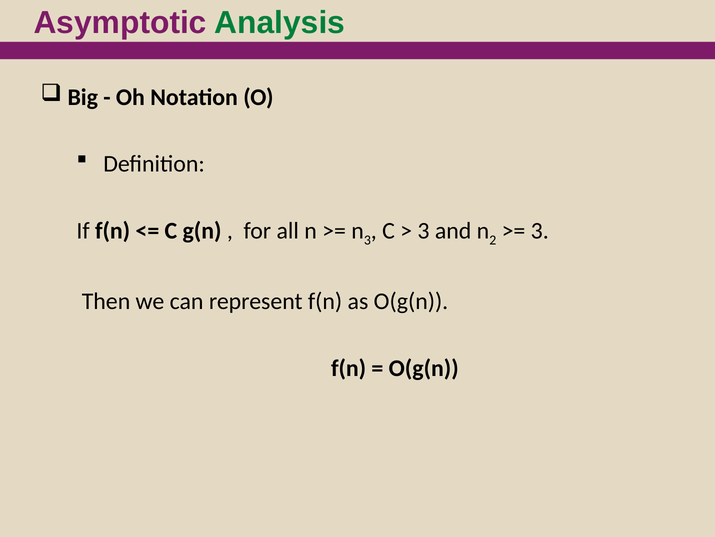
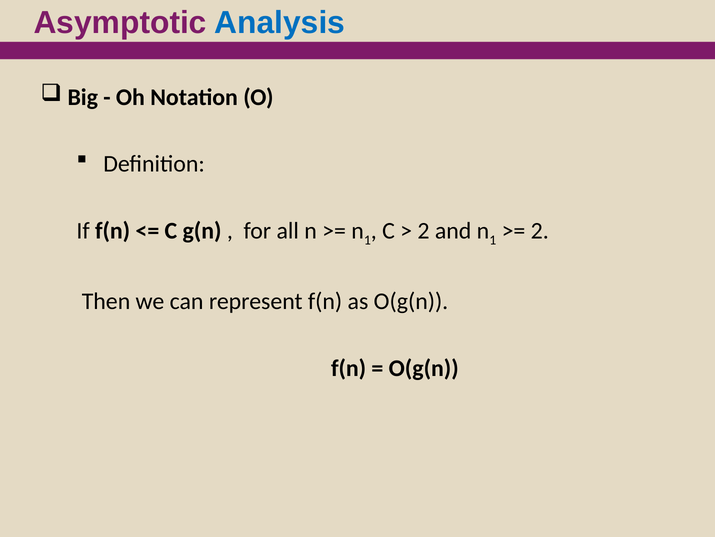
Analysis colour: green -> blue (280, 23)
3: 3 -> 1 (367, 240)
3: 3 -> 2 (423, 230)
and n 2: 2 -> 1 (493, 240)
3: 3 -> 2 (540, 230)
